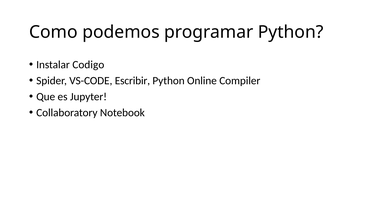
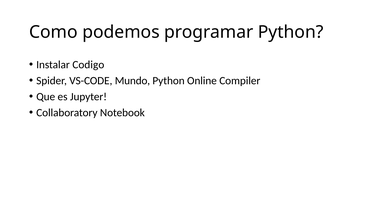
Escribir: Escribir -> Mundo (132, 81)
